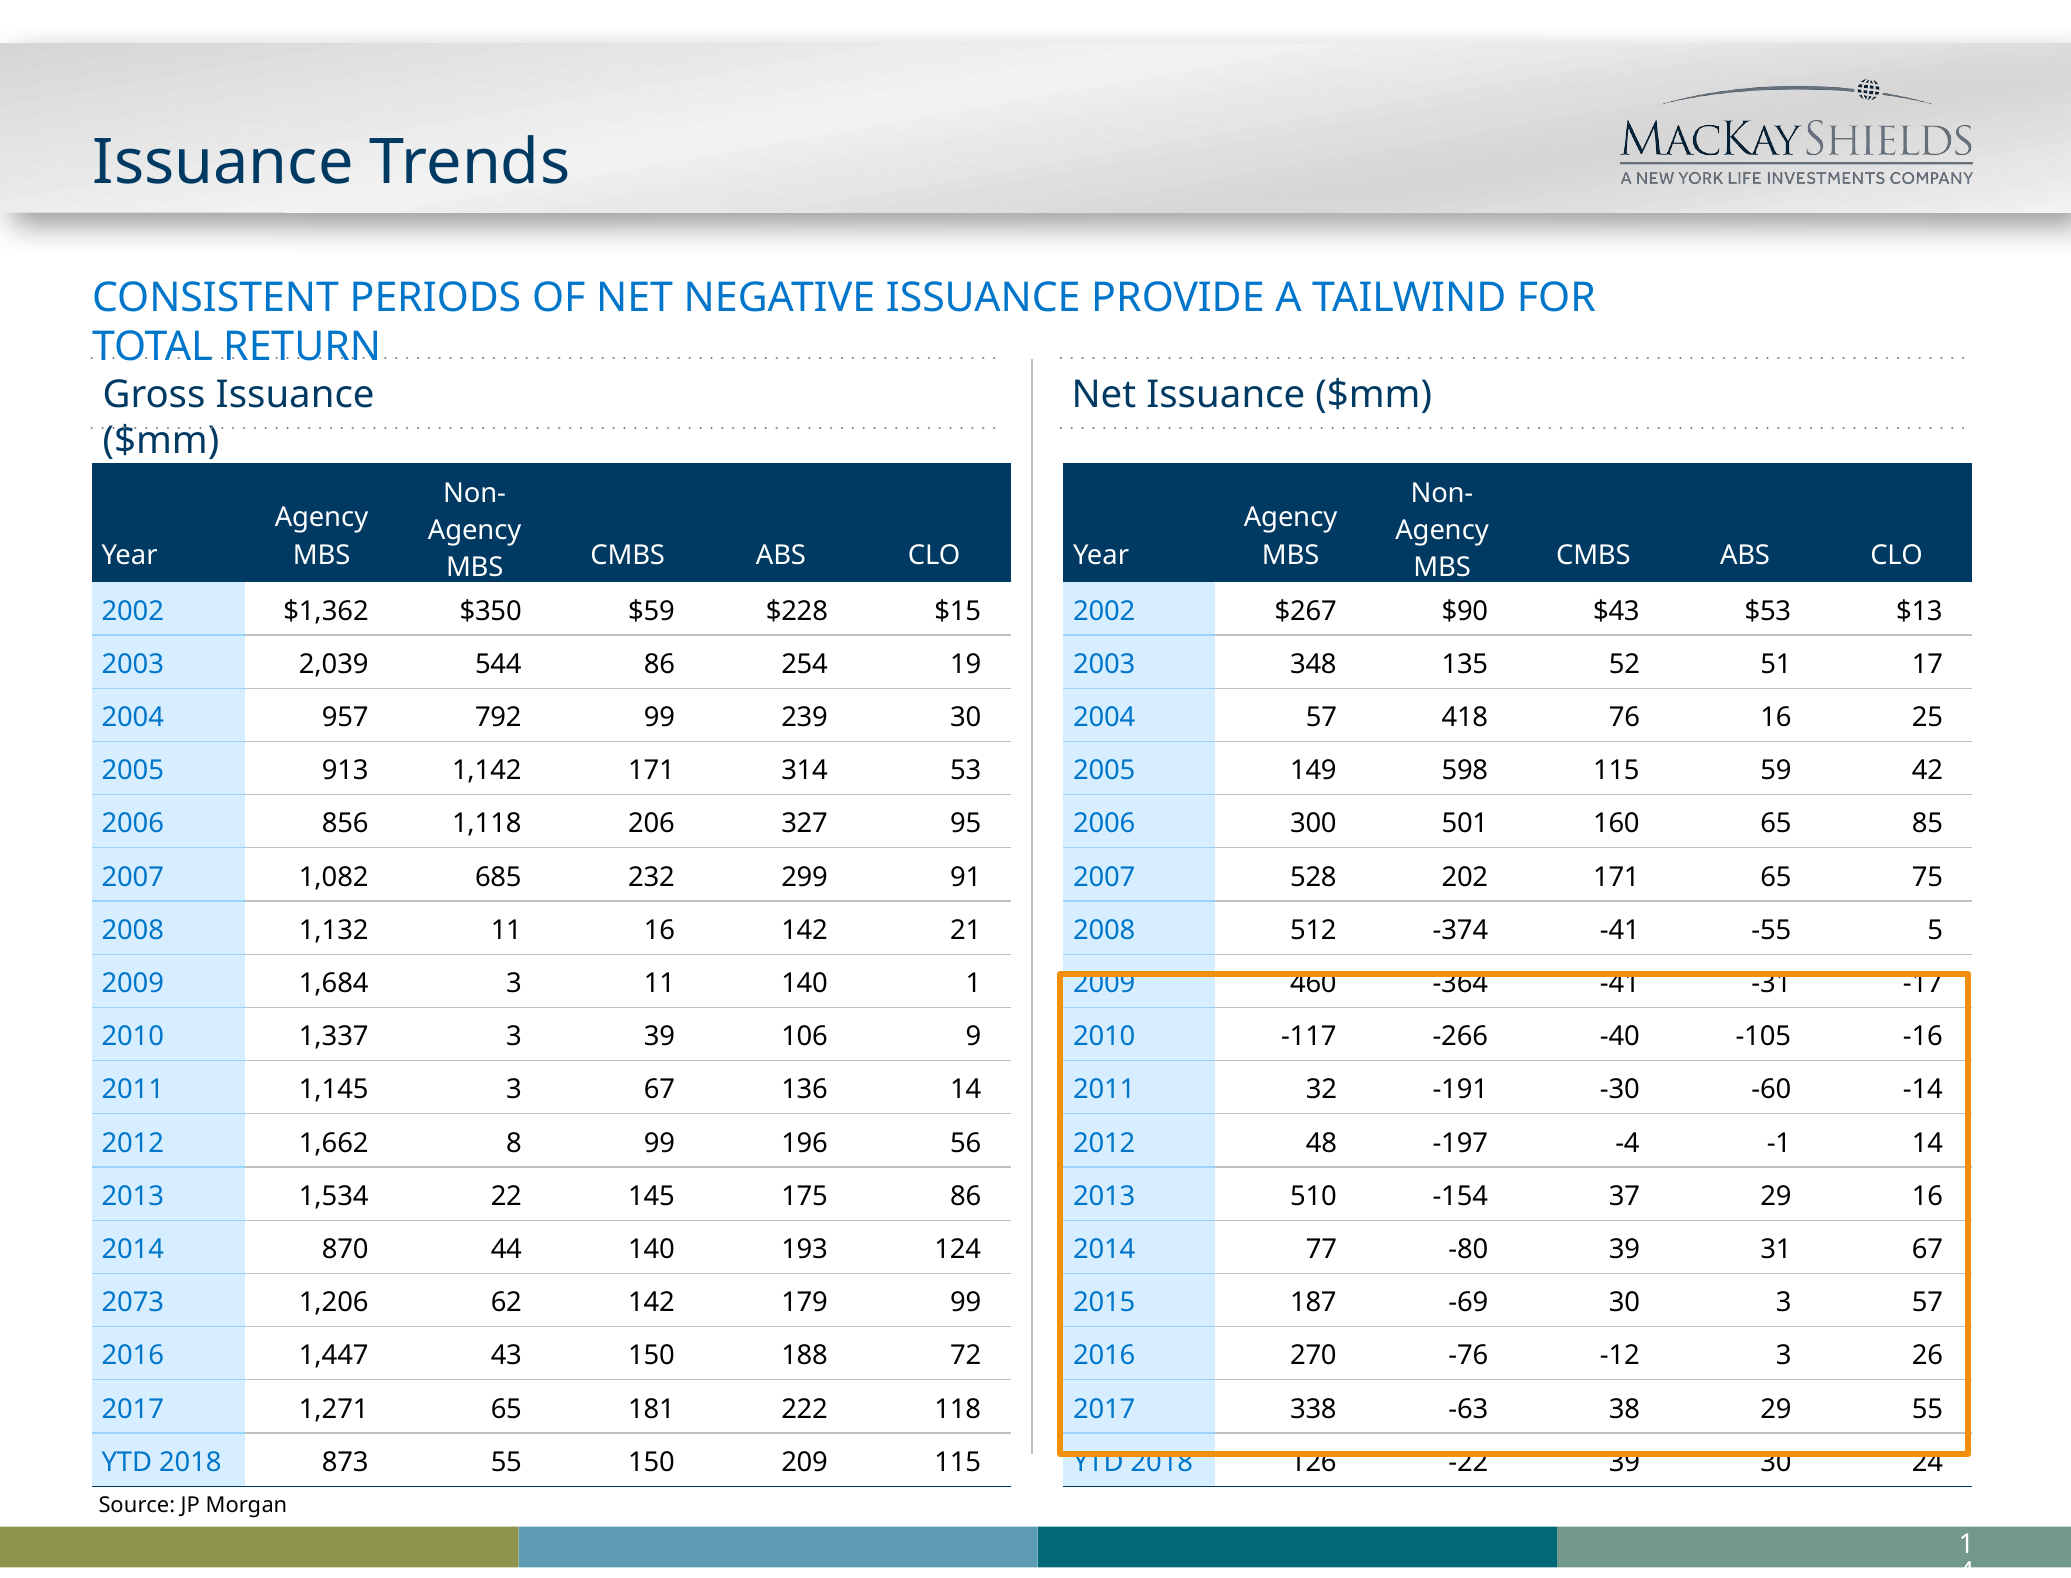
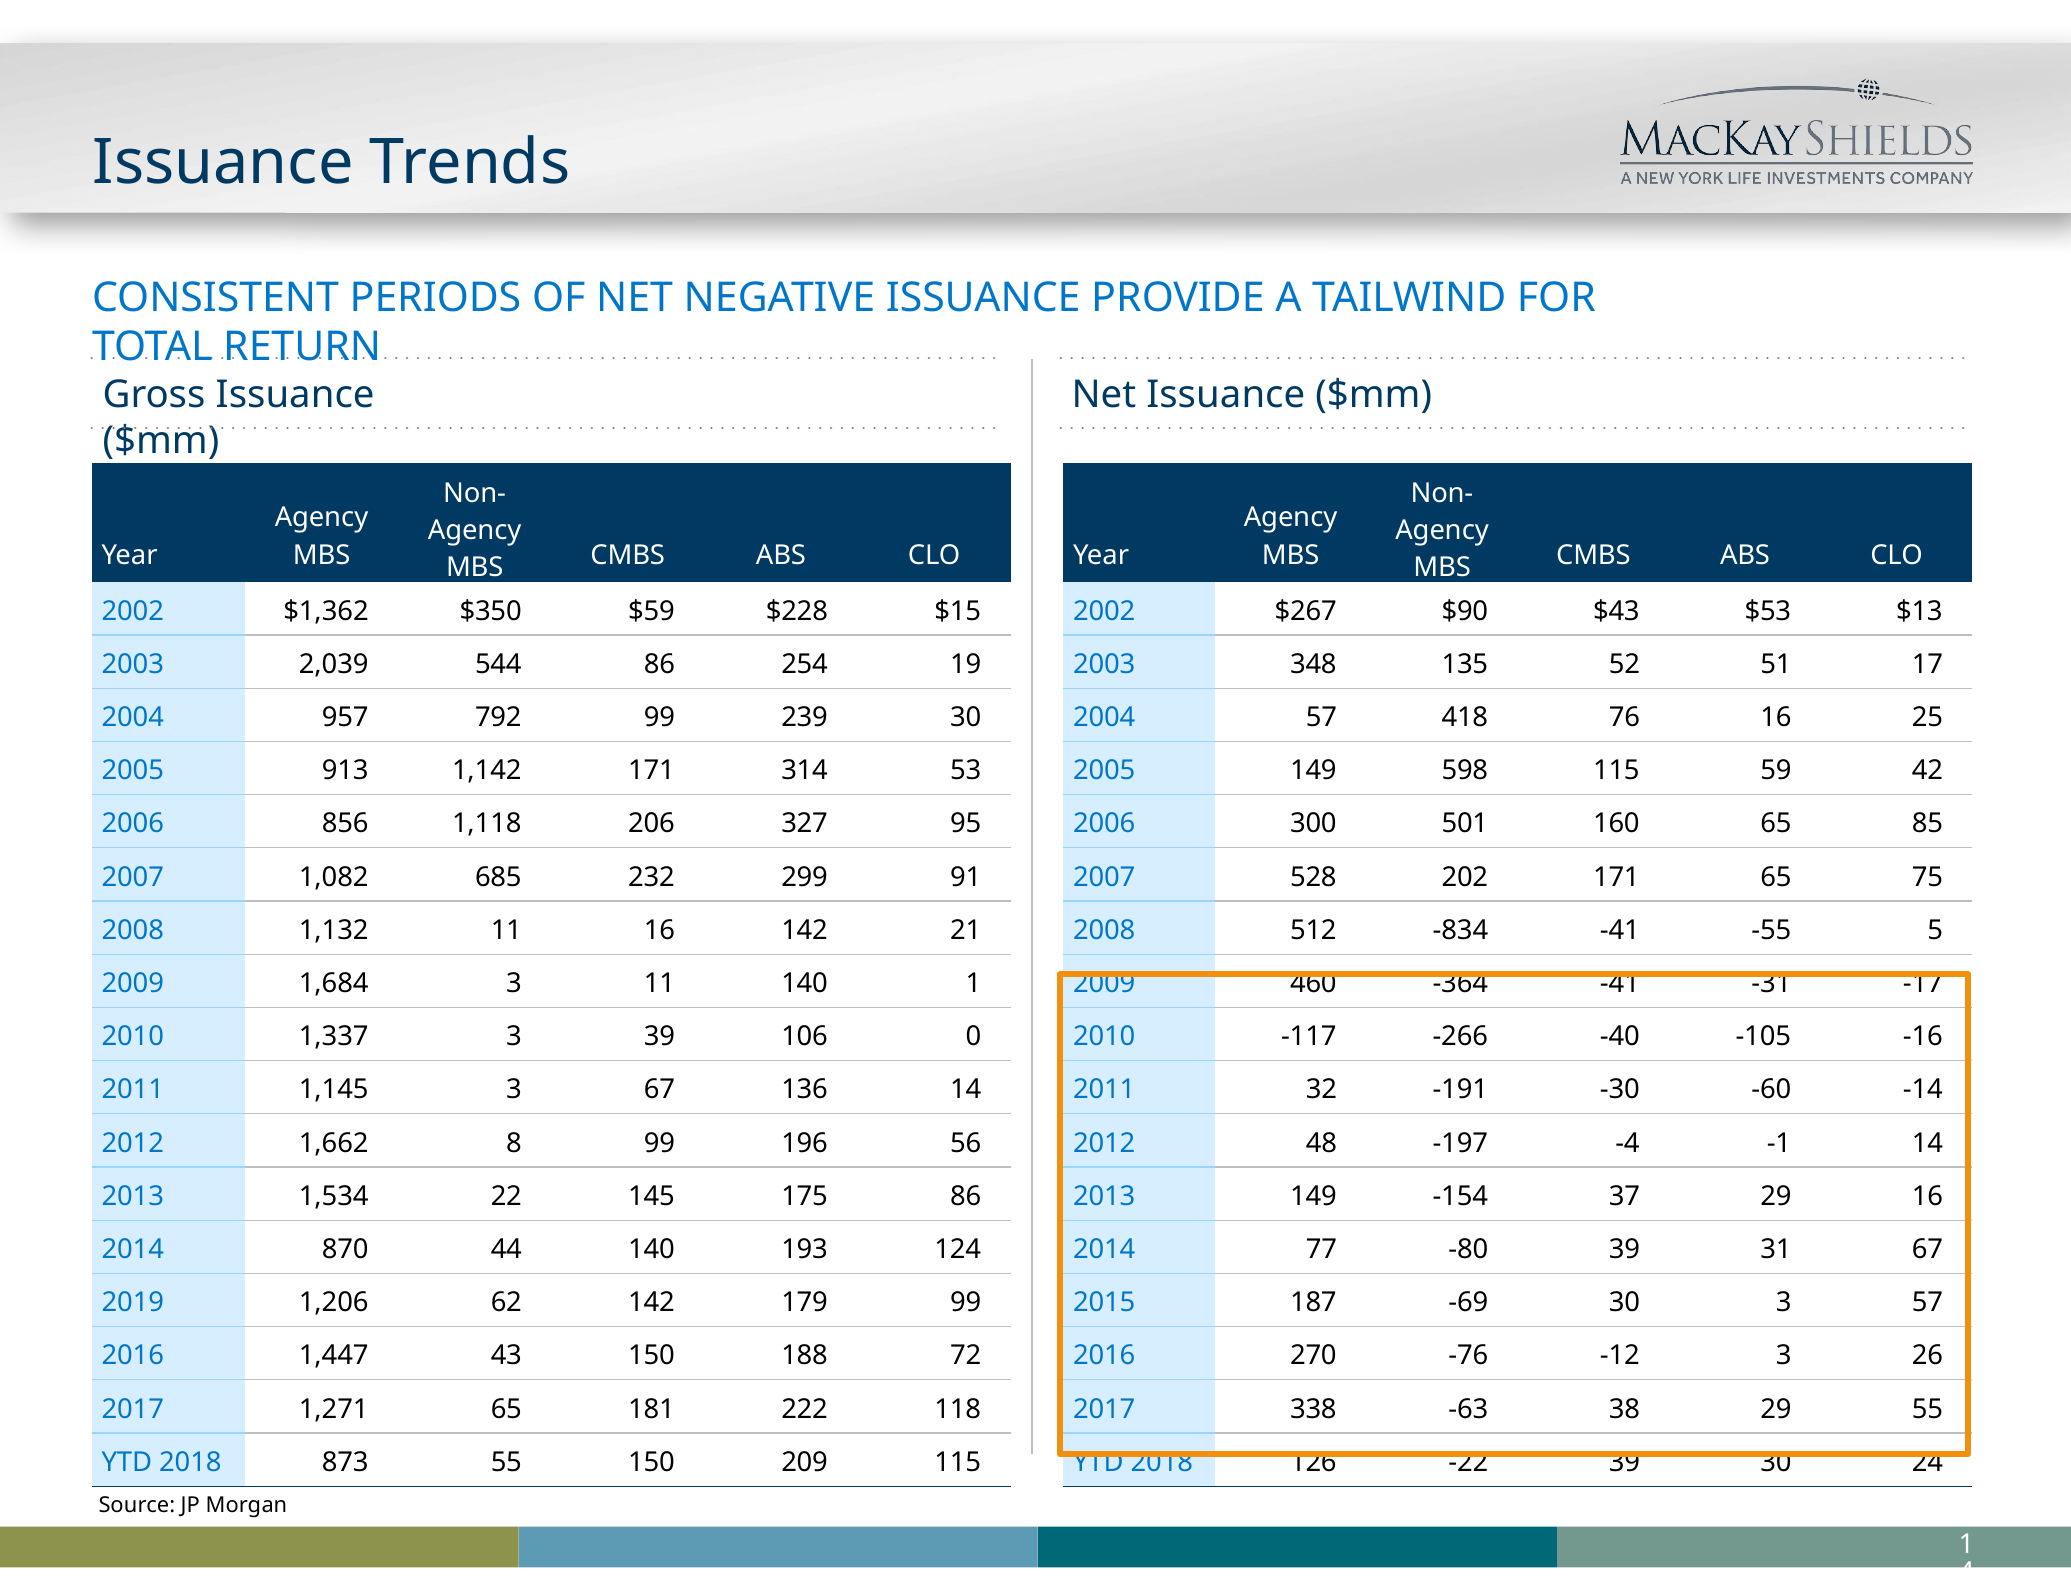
-374: -374 -> -834 (1460, 930)
9: 9 -> 0 (973, 1037)
2013 510: 510 -> 149 (1313, 1196)
2073: 2073 -> 2019 (133, 1303)
